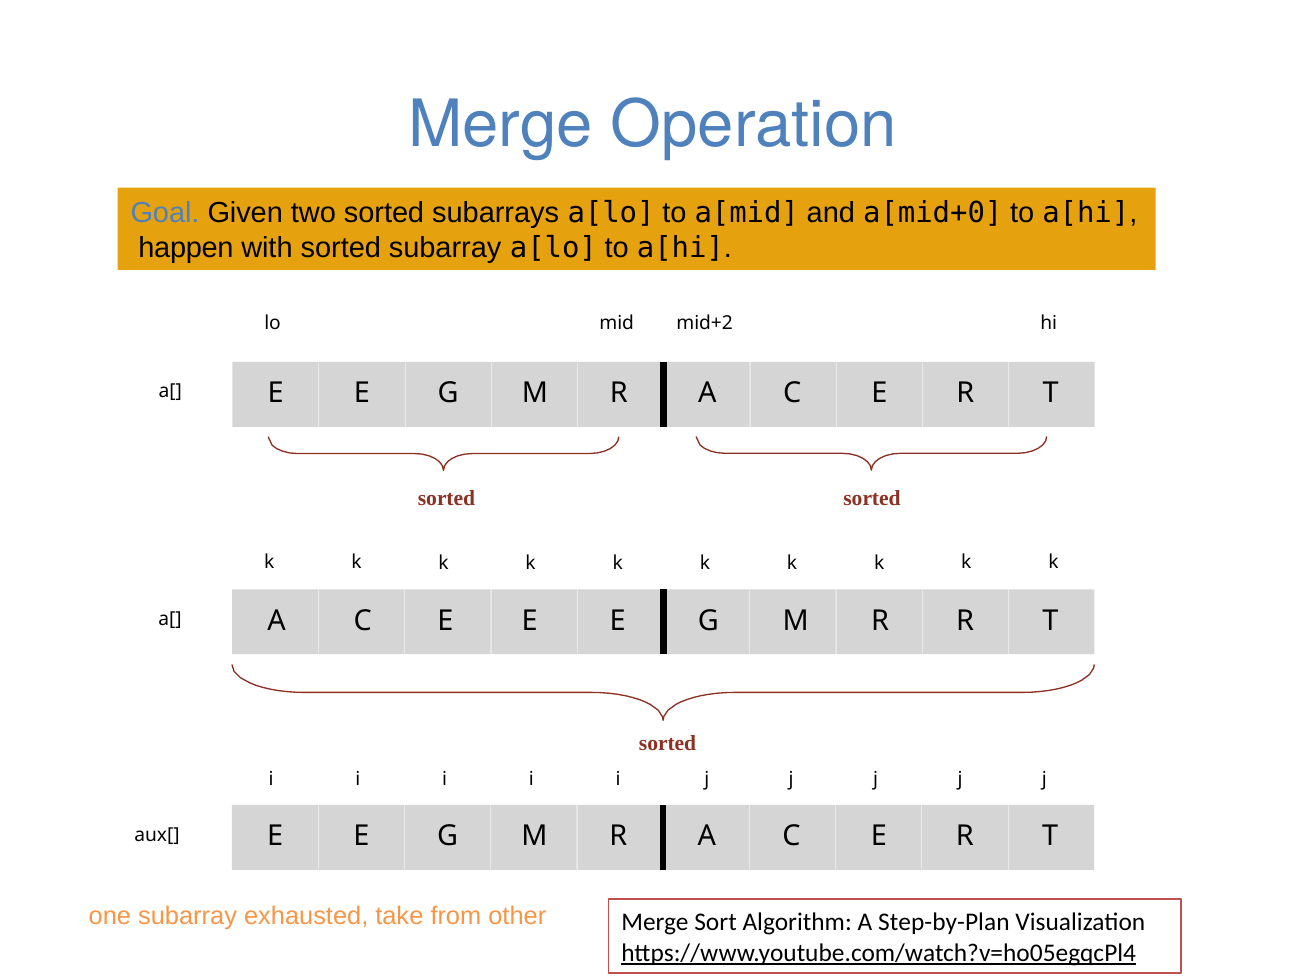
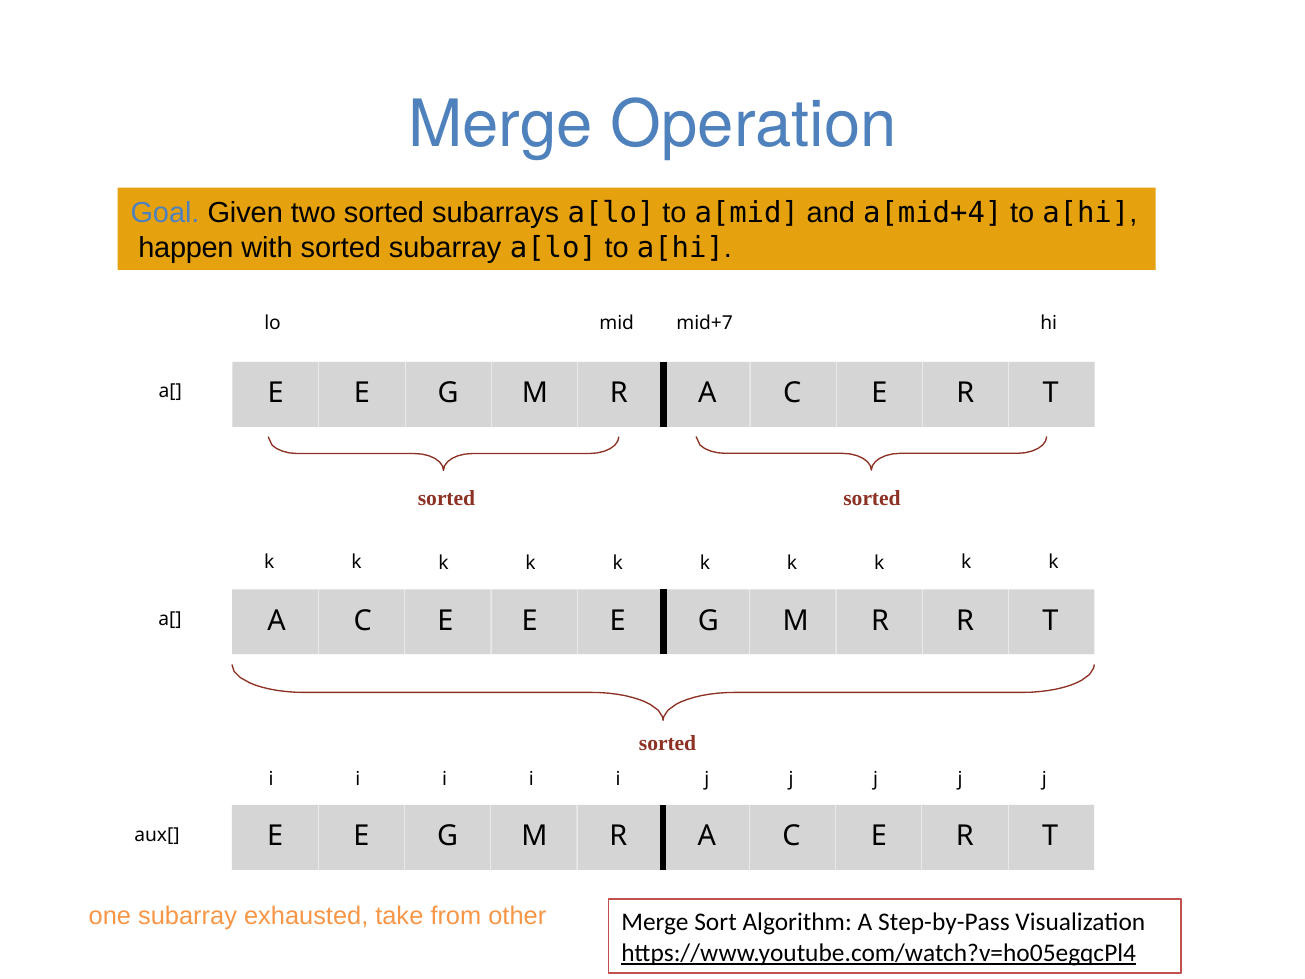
a[mid+0: a[mid+0 -> a[mid+4 (933, 213)
mid+2: mid+2 -> mid+7 (705, 323)
Step-by-Plan: Step-by-Plan -> Step-by-Pass (944, 922)
